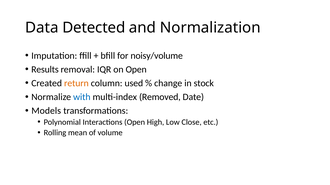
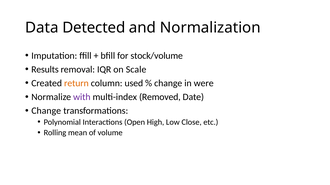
noisy/volume: noisy/volume -> stock/volume (157, 56)
on Open: Open -> Scale (136, 70)
stock: stock -> were (204, 83)
with colour: blue -> purple (82, 97)
Models: Models -> Change (46, 111)
